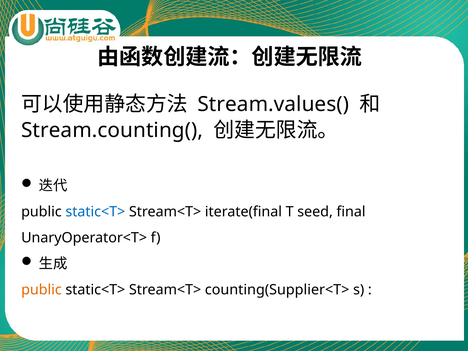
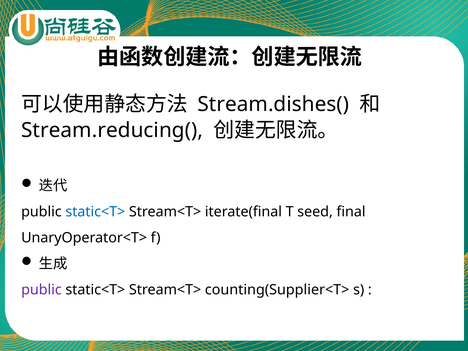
Stream.values(: Stream.values( -> Stream.dishes( (273, 104)
Stream.counting(: Stream.counting( -> Stream.reducing( (112, 130)
public colour: orange -> purple (41, 290)
